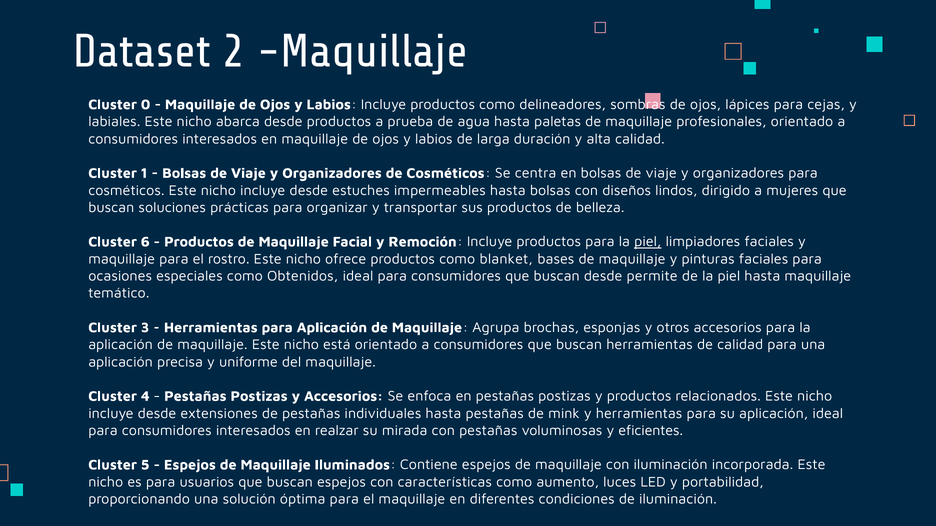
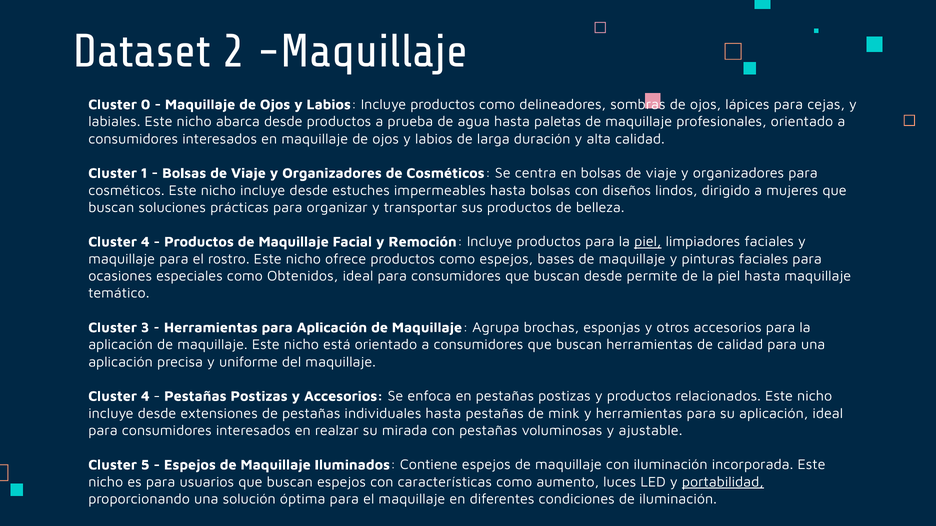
6: 6 -> 4 (145, 242)
como blanket: blanket -> espejos (506, 259)
eficientes: eficientes -> ajustable (651, 431)
portabilidad underline: none -> present (723, 482)
